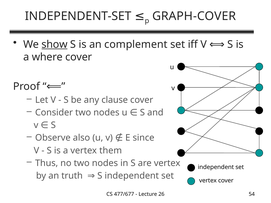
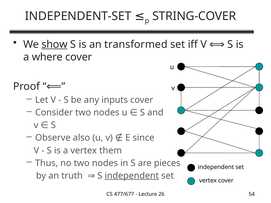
GRAPH-COVER: GRAPH-COVER -> STRING-COVER (194, 16)
complement: complement -> transformed (136, 44)
clause: clause -> inputs (115, 100)
are vertex: vertex -> pieces (167, 163)
independent underline: none -> present (132, 176)
